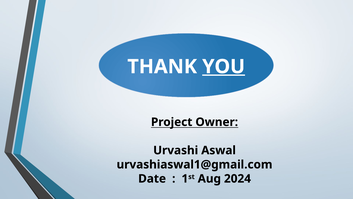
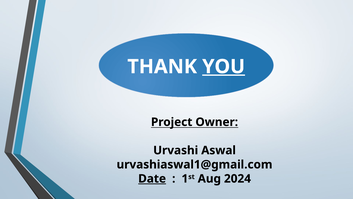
Date underline: none -> present (152, 178)
